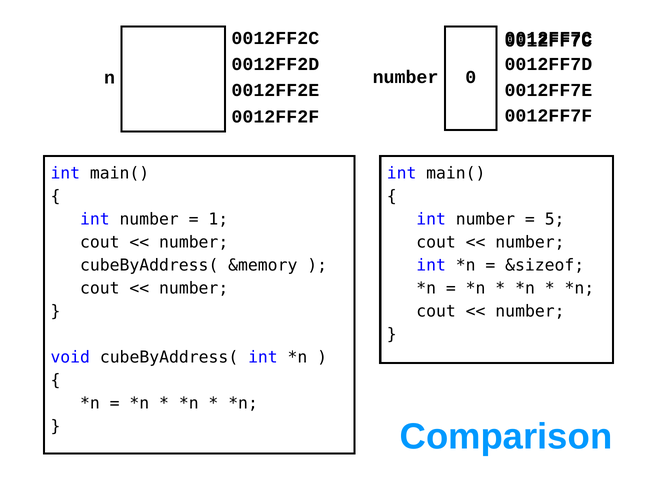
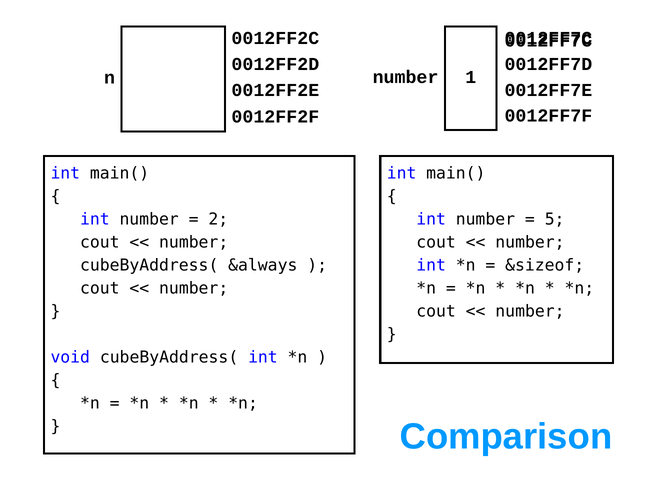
0: 0 -> 1 (471, 77)
1: 1 -> 2 (218, 219)
&memory: &memory -> &always (263, 265)
